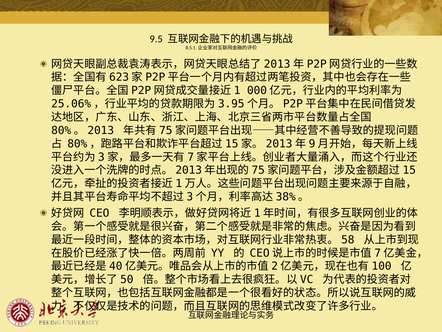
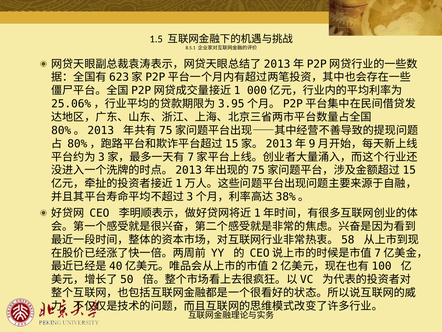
9.5: 9.5 -> 1.5 (156, 39)
